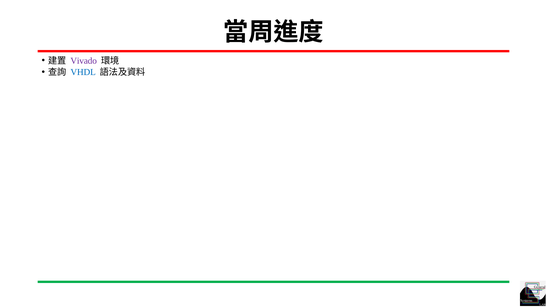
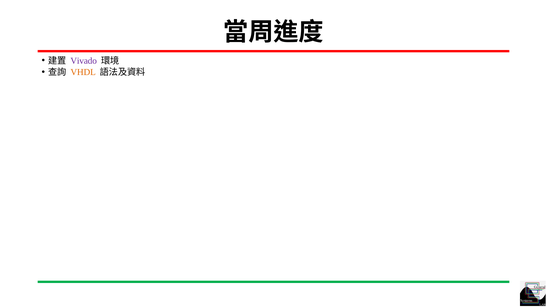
VHDL colour: blue -> orange (83, 72)
